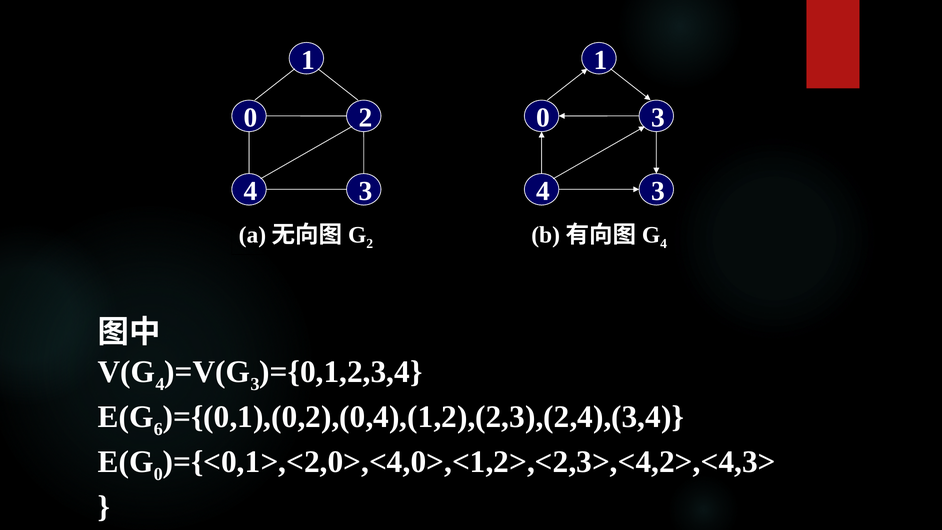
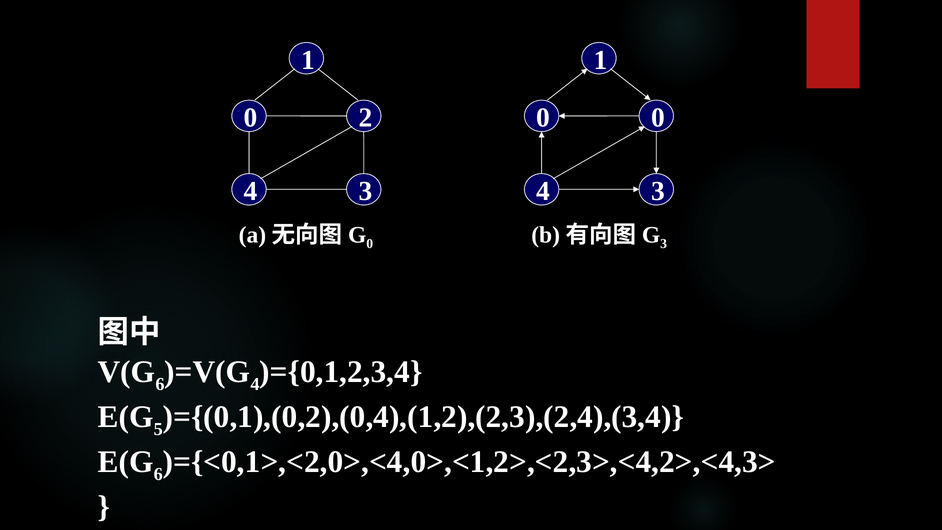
0 3: 3 -> 0 (658, 118)
2: 2 -> 0 (370, 244)
4: 4 -> 3 (664, 244)
4: 4 -> 6 (160, 384)
3: 3 -> 4 (255, 384)
6: 6 -> 5 (158, 429)
0: 0 -> 6 (158, 474)
